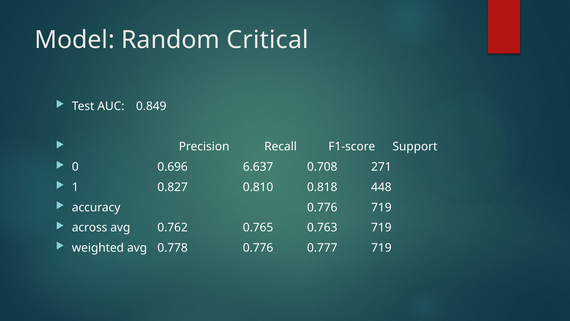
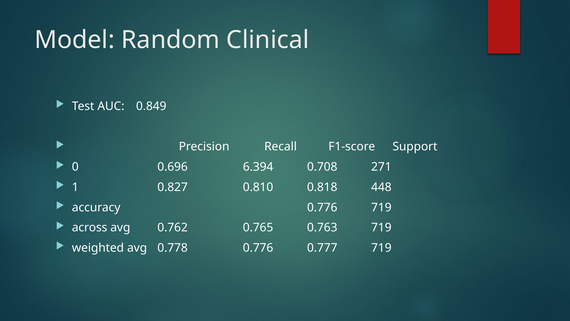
Critical: Critical -> Clinical (268, 40)
6.637: 6.637 -> 6.394 (258, 167)
